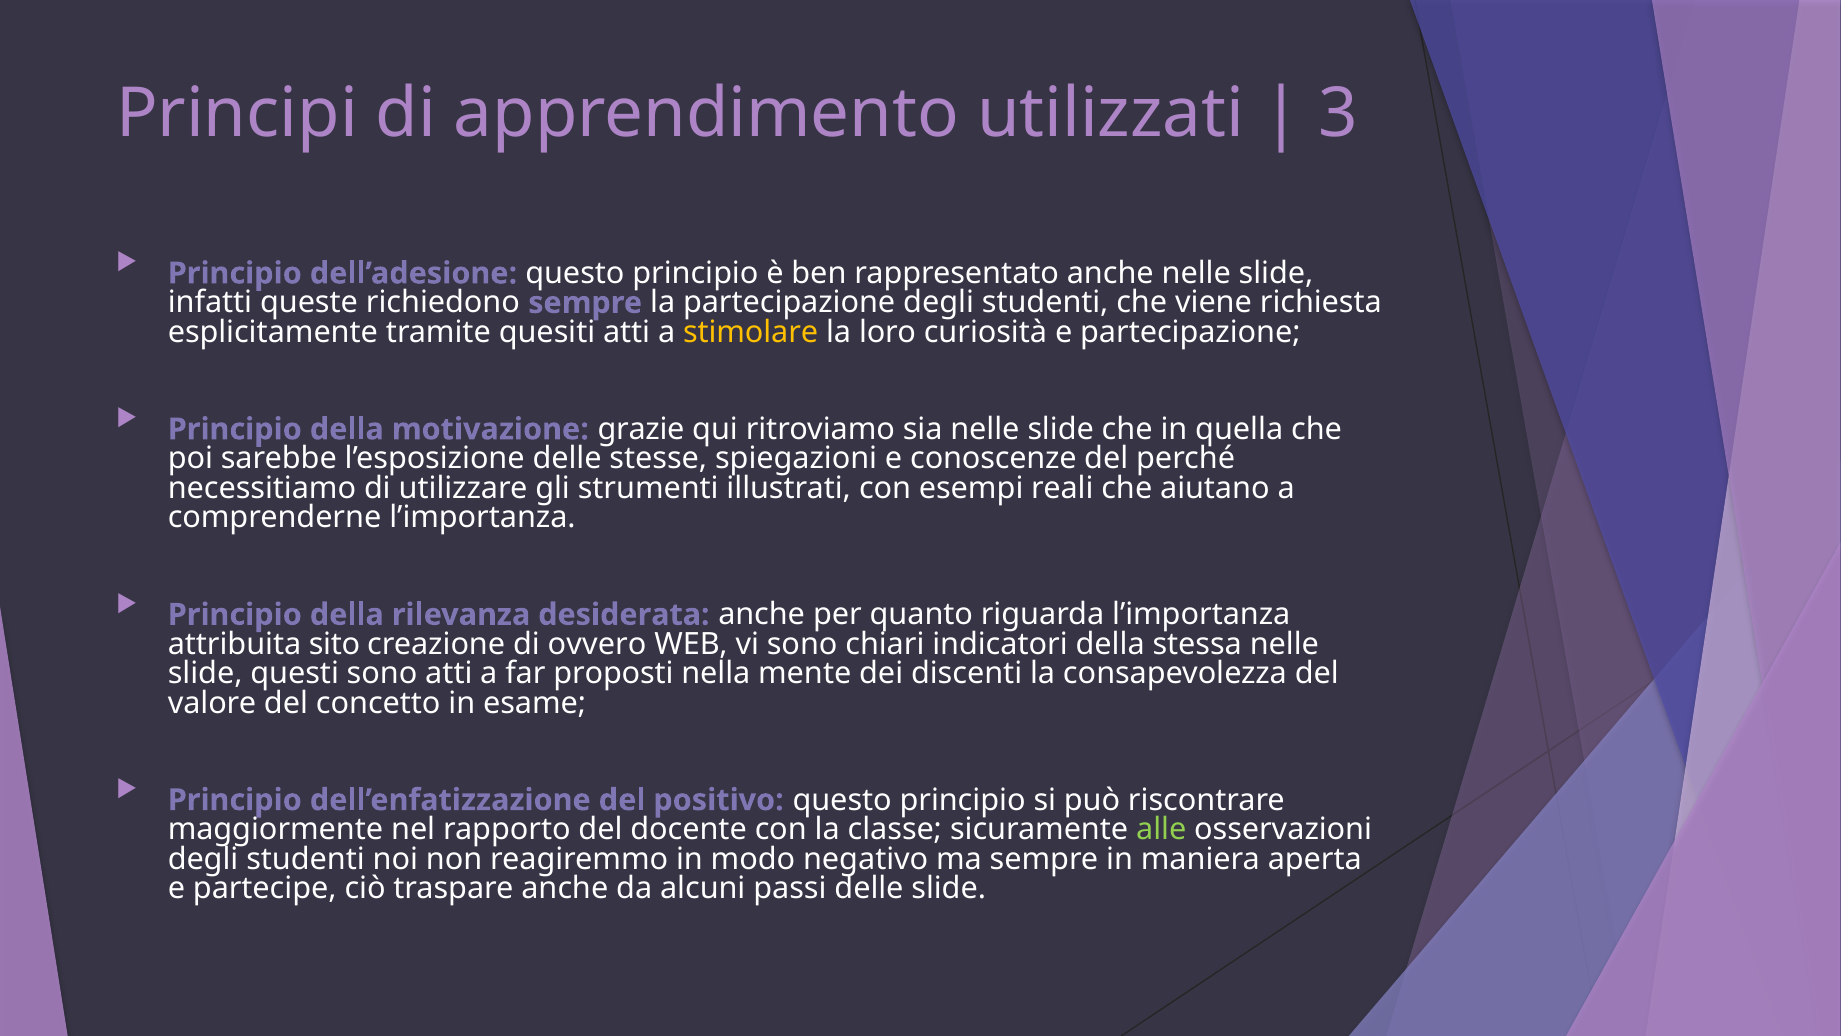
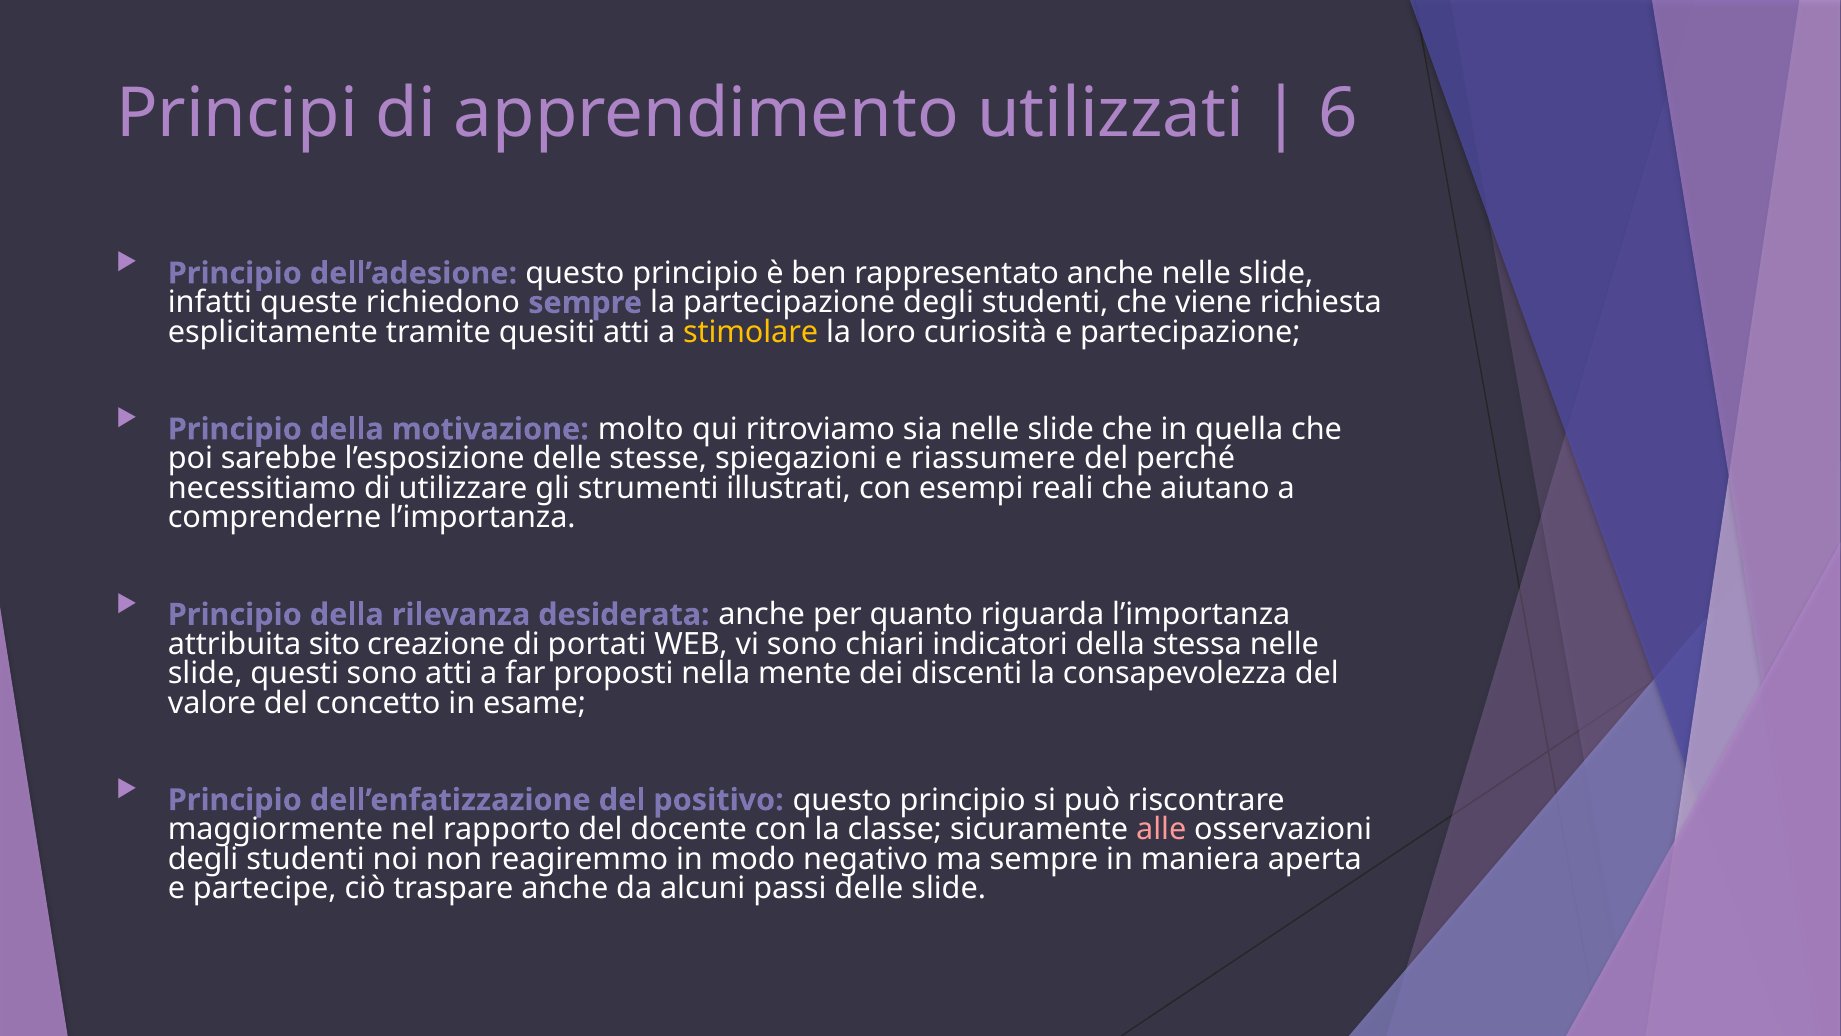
3: 3 -> 6 (1338, 114)
grazie: grazie -> molto (641, 429)
conoscenze: conoscenze -> riassumere (993, 459)
ovvero: ovvero -> portati (597, 644)
alle colour: light green -> pink (1161, 829)
